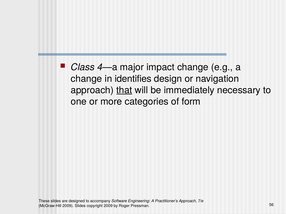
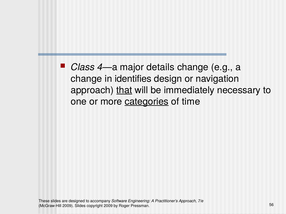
impact: impact -> details (160, 67)
categories underline: none -> present (147, 102)
form: form -> time (191, 102)
